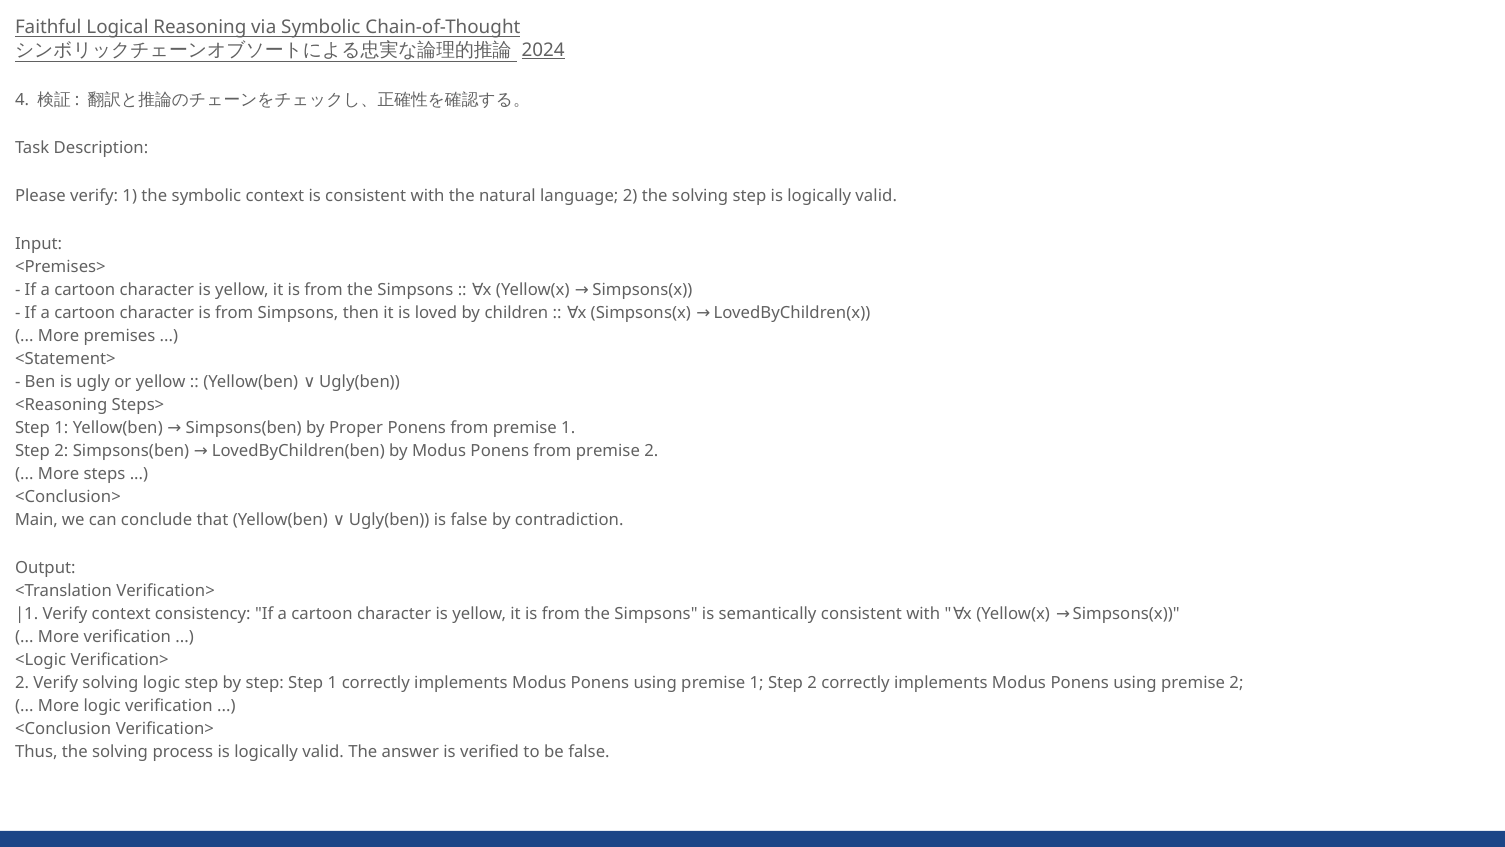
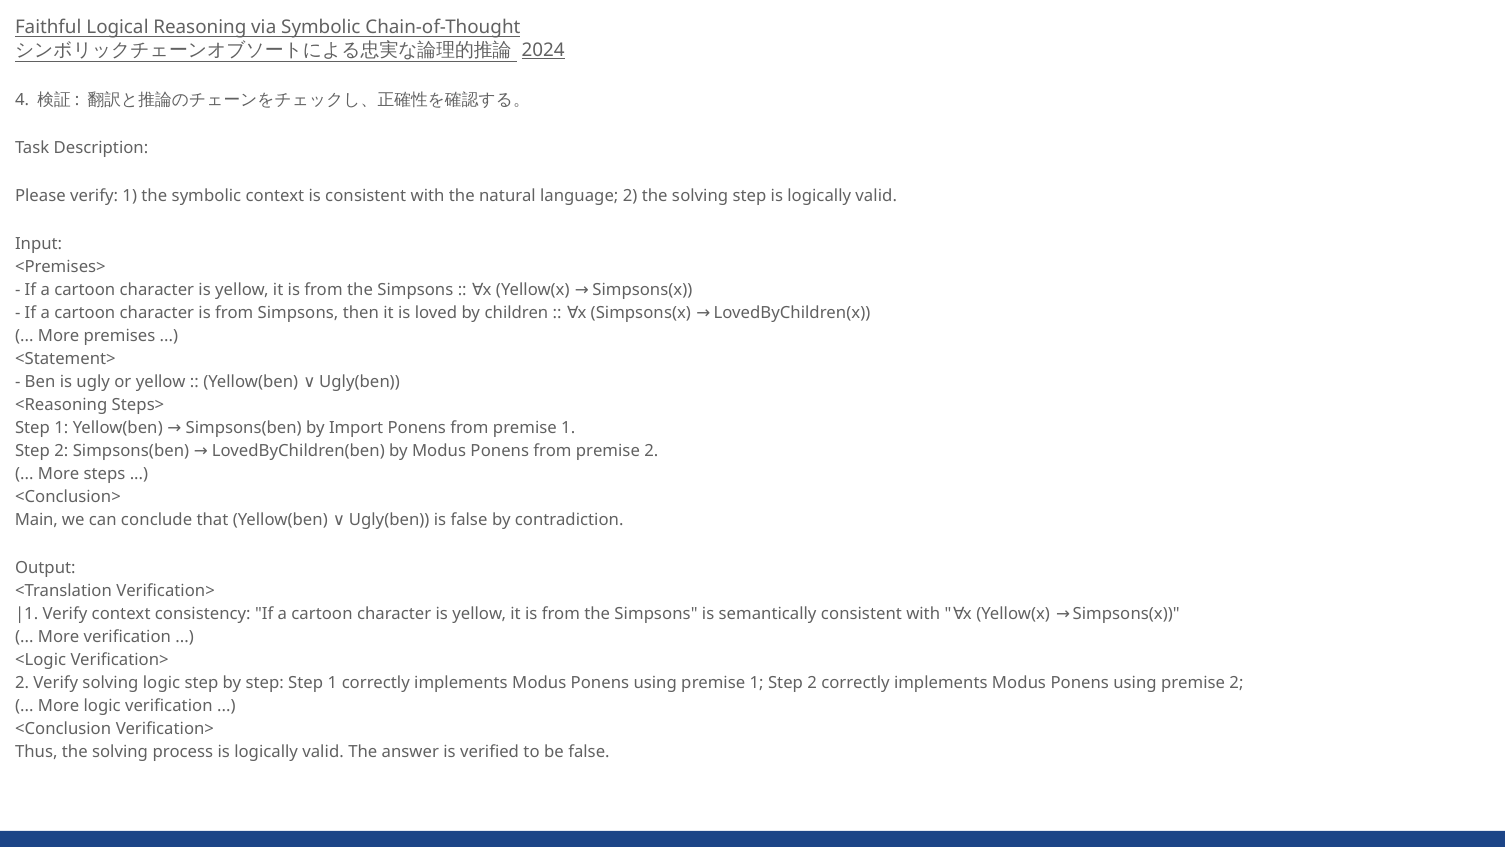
Proper: Proper -> Import (356, 428)
